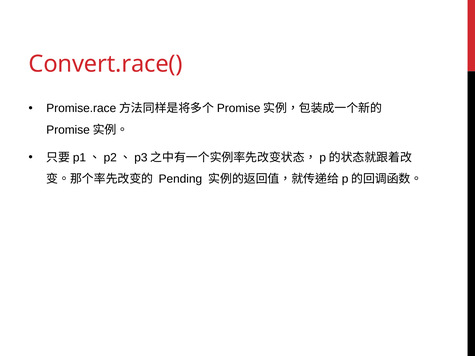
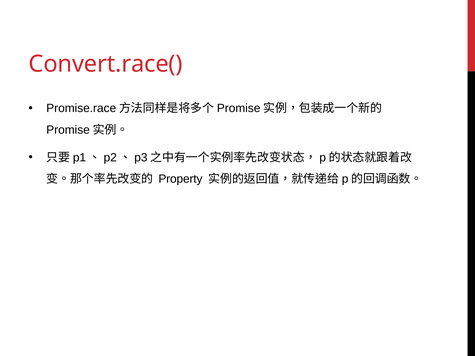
Pending: Pending -> Property (180, 179)
